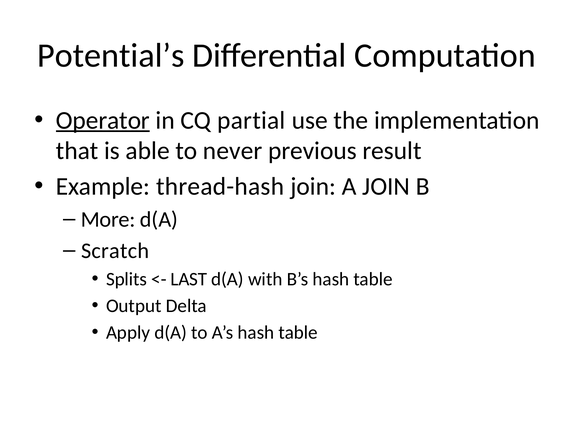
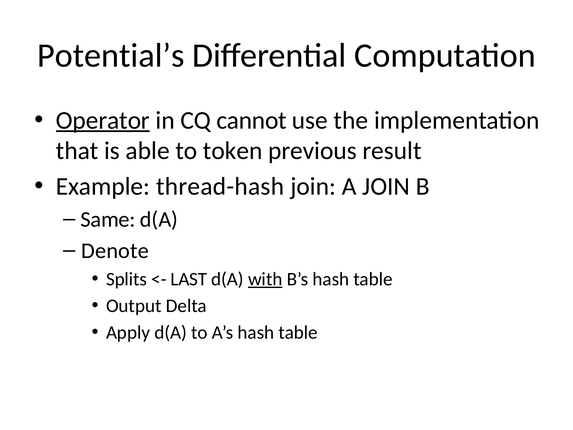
partial: partial -> cannot (252, 120)
never: never -> token (233, 151)
More: More -> Same (108, 219)
Scratch: Scratch -> Denote (115, 251)
with underline: none -> present (265, 279)
